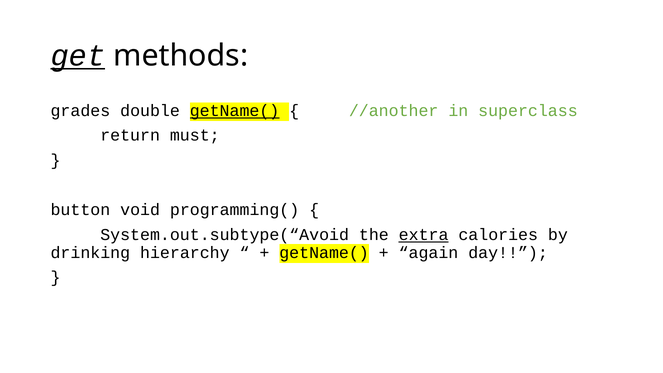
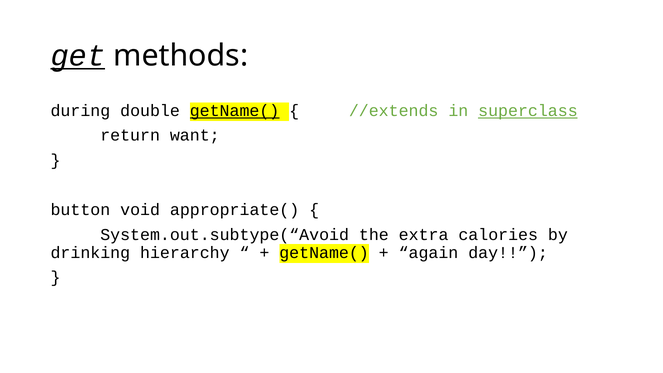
grades: grades -> during (80, 111)
//another: //another -> //extends (394, 111)
superclass underline: none -> present (528, 111)
must: must -> want (195, 135)
programming(: programming( -> appropriate( (235, 210)
extra underline: present -> none (424, 235)
